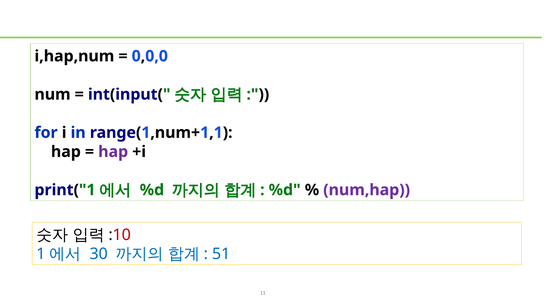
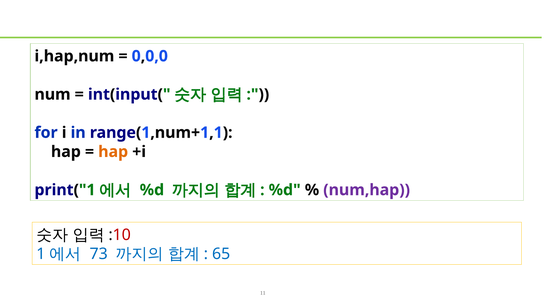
hap colour: purple -> orange (113, 152)
30: 30 -> 73 (99, 254)
51: 51 -> 65 (221, 254)
